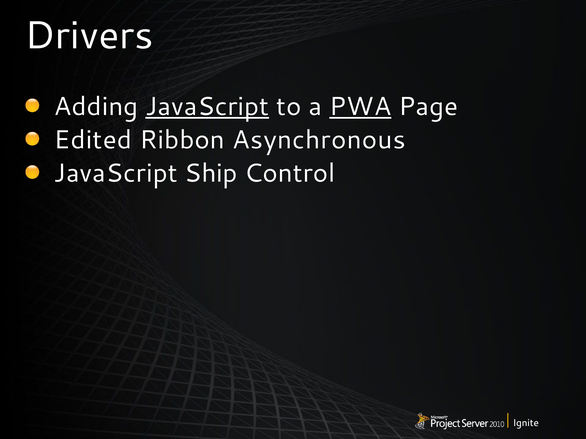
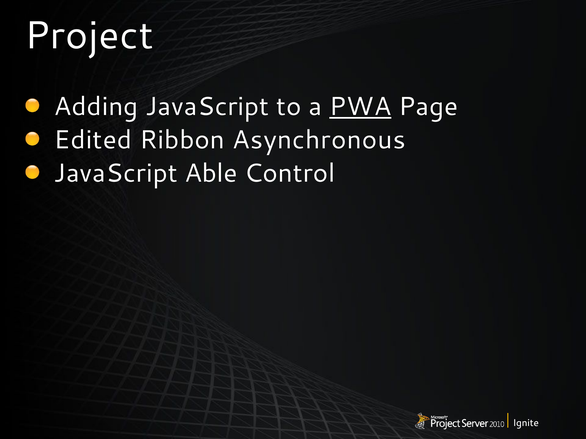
Drivers: Drivers -> Project (89, 36)
JavaScript underline: present -> none (207, 107)
Ship: Ship -> Able (211, 173)
